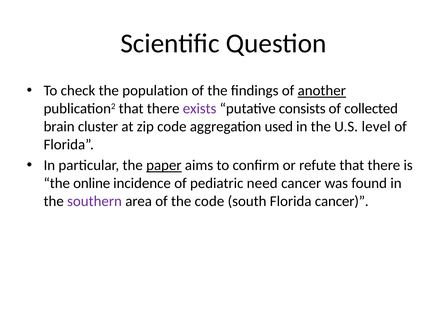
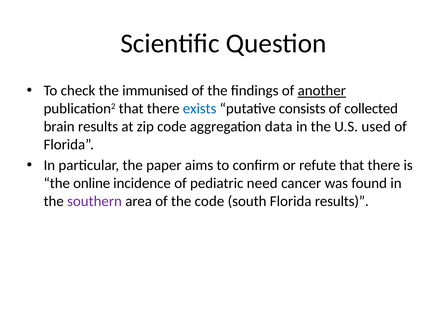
population: population -> immunised (155, 90)
exists colour: purple -> blue (200, 108)
brain cluster: cluster -> results (98, 126)
used: used -> data (279, 126)
level: level -> used (376, 126)
paper underline: present -> none (164, 165)
Florida cancer: cancer -> results (342, 201)
